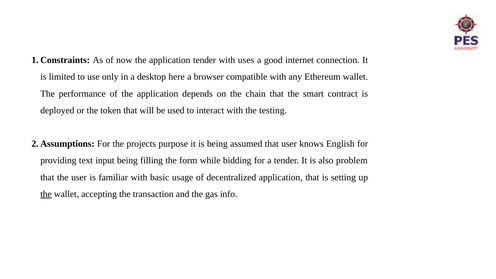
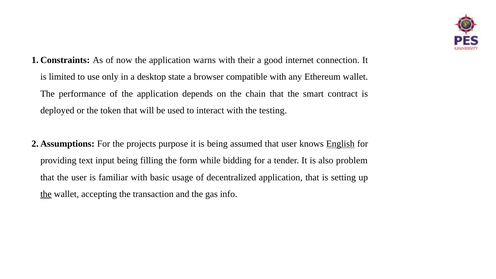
application tender: tender -> warns (204, 60)
uses: uses -> their (246, 60)
here: here -> state (177, 77)
English underline: none -> present (340, 144)
